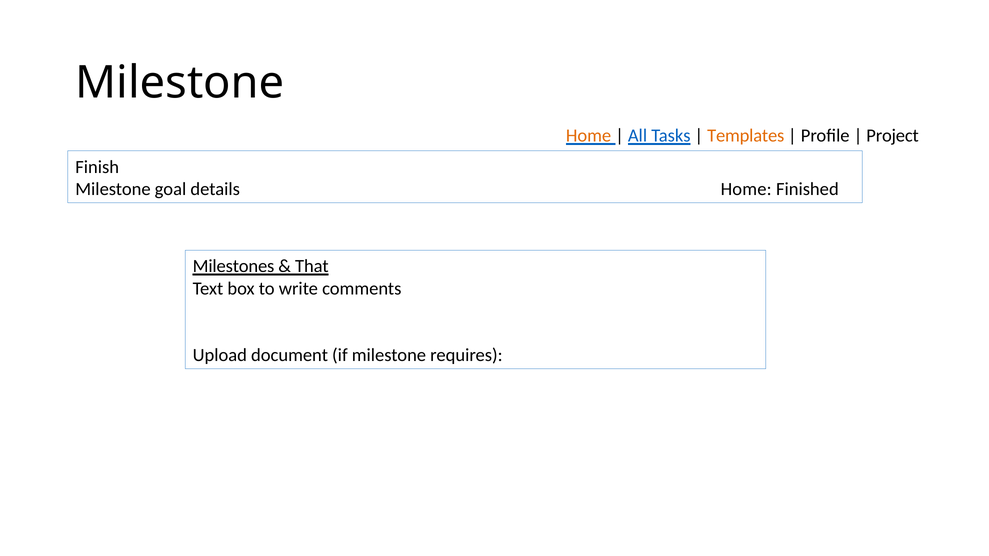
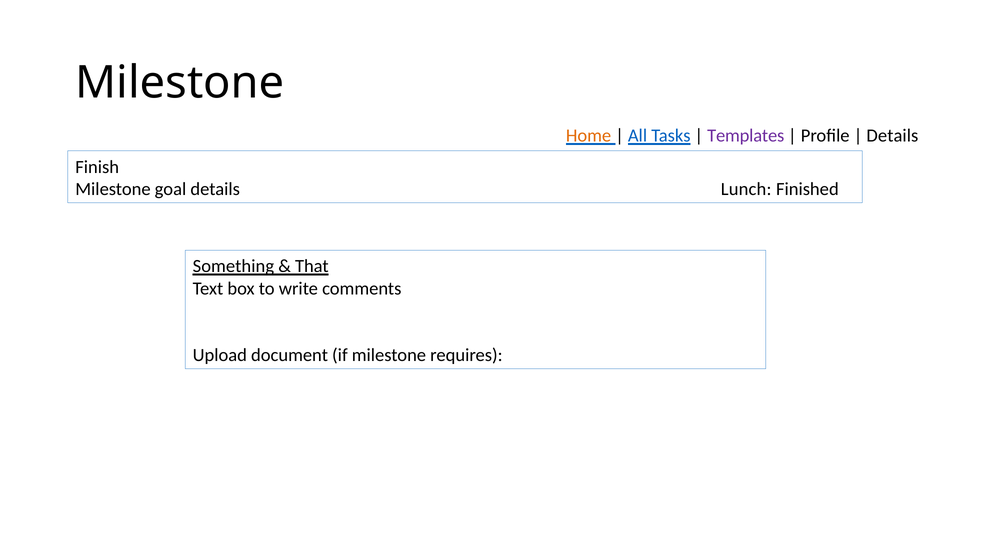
Templates colour: orange -> purple (746, 136)
Project: Project -> Details (892, 136)
details Home: Home -> Lunch (746, 189)
Milestones: Milestones -> Something (233, 266)
